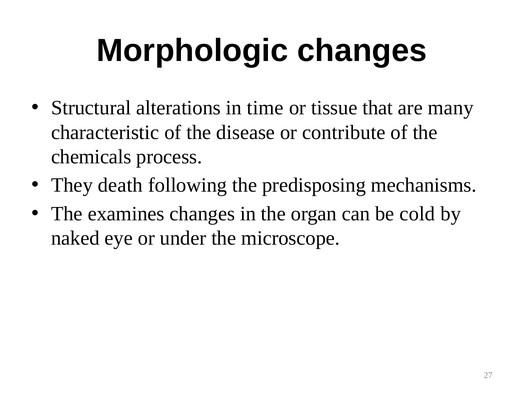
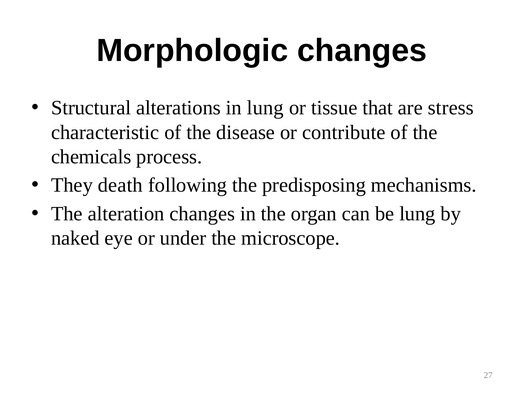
in time: time -> lung (265, 108)
many: many -> stress (451, 108)
examines: examines -> alteration (126, 214)
be cold: cold -> lung (417, 214)
